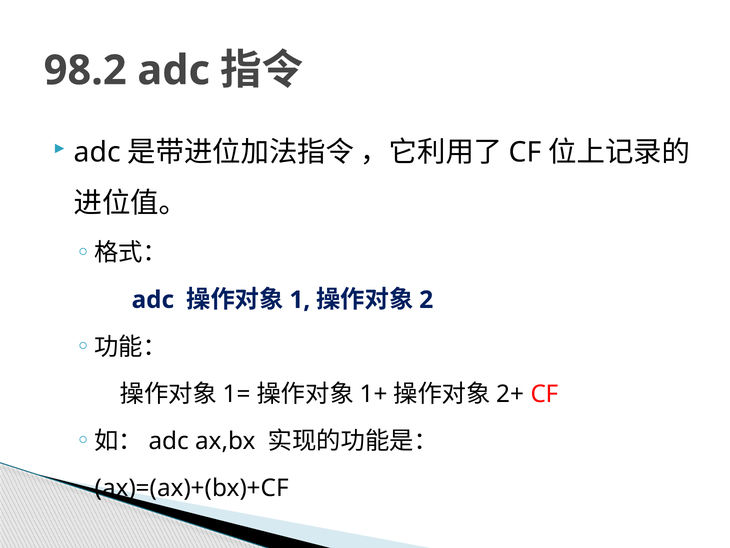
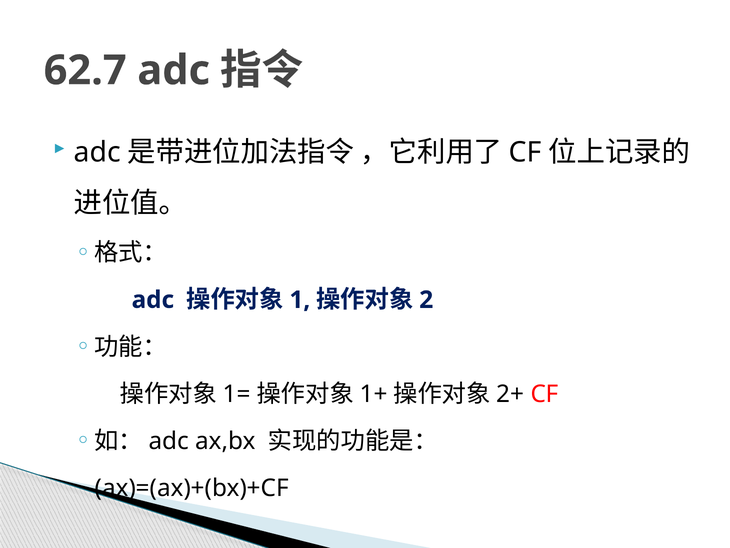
98.2: 98.2 -> 62.7 (85, 70)
